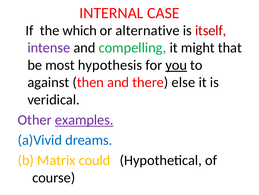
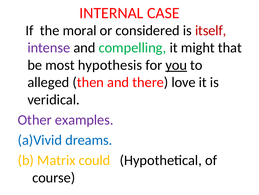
which: which -> moral (80, 30)
alternative: alternative -> considered (148, 30)
against: against -> alleged (48, 82)
else: else -> love (184, 82)
examples underline: present -> none (84, 119)
